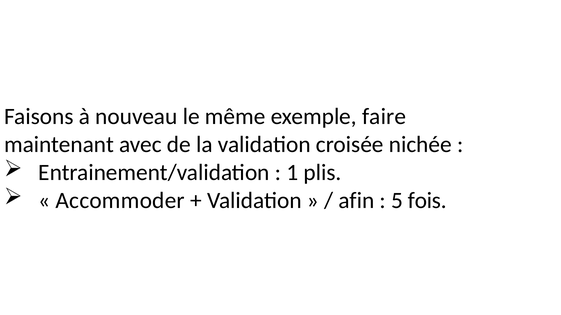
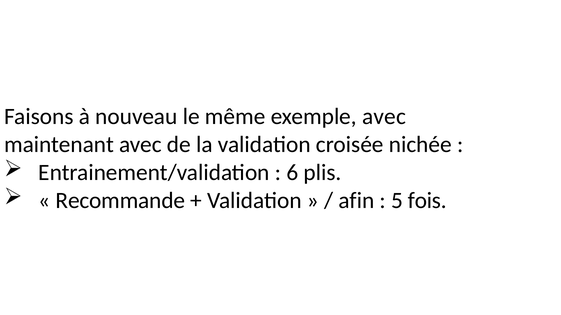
exemple faire: faire -> avec (384, 117)
1: 1 -> 6 (292, 173)
Accommoder: Accommoder -> Recommande (120, 201)
